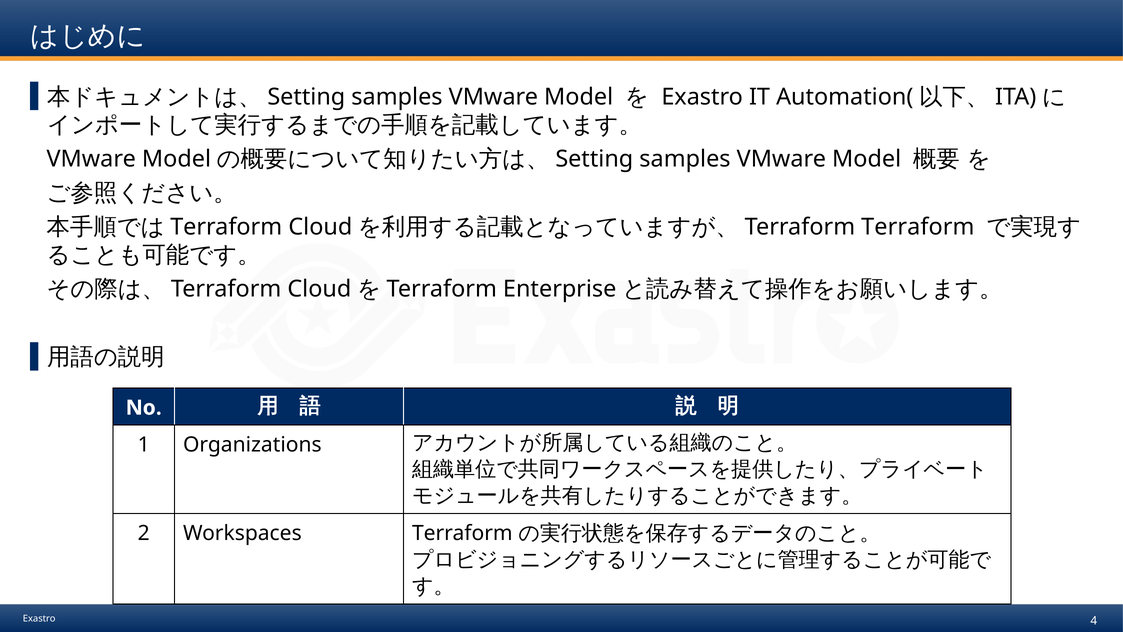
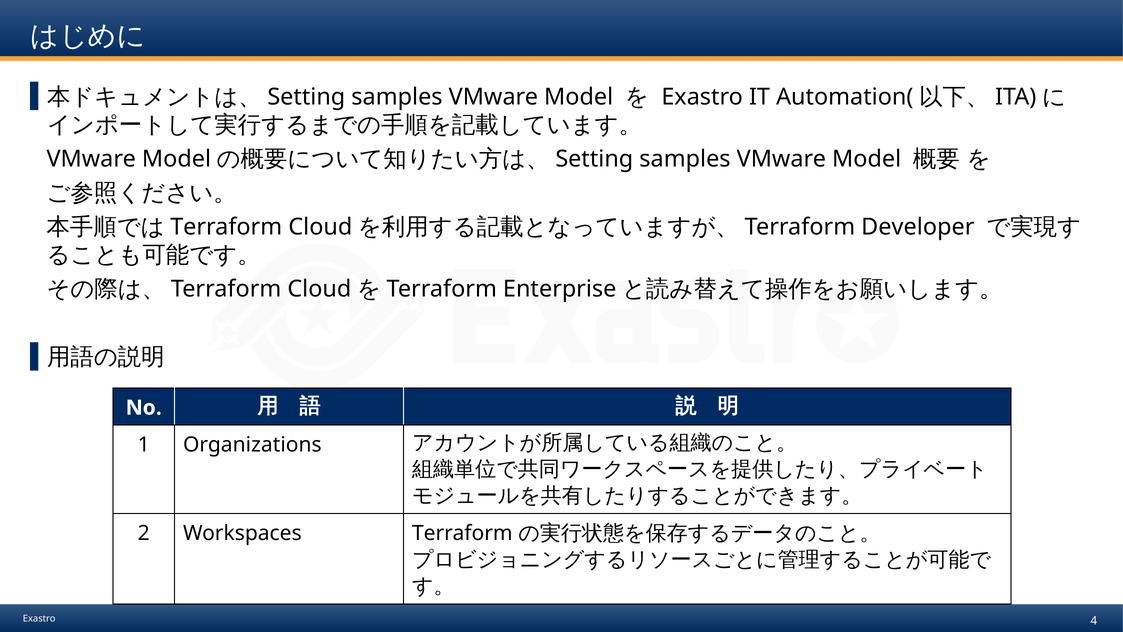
Terraform: Terraform -> Developer (918, 227)
